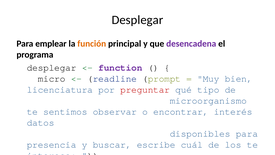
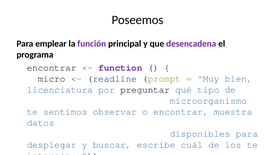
Desplegar: Desplegar -> Poseemos (138, 20)
función colour: orange -> purple (92, 44)
desplegar: desplegar -> encontrar (52, 67)
preguntar colour: red -> black (145, 89)
interés: interés -> muestra (233, 111)
presencia: presencia -> desplegar (52, 144)
